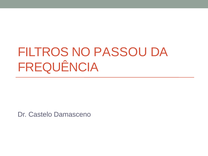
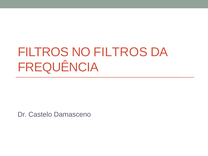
NO PASSOU: PASSOU -> FILTROS (120, 52)
